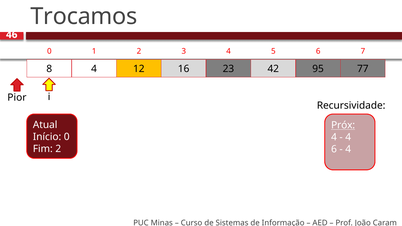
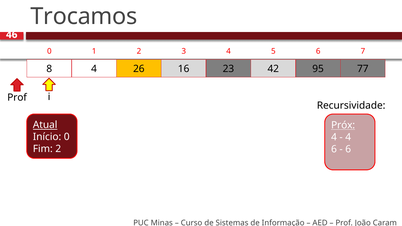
12: 12 -> 26 (139, 69)
Pior: Pior -> Prof (17, 97)
Atual underline: none -> present (45, 125)
4: 4 -> 6 (348, 149)
